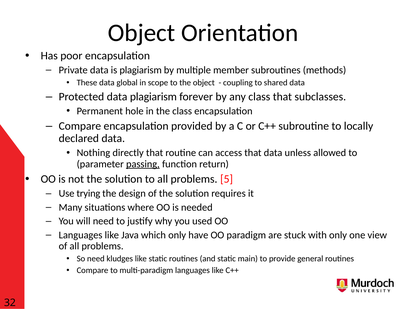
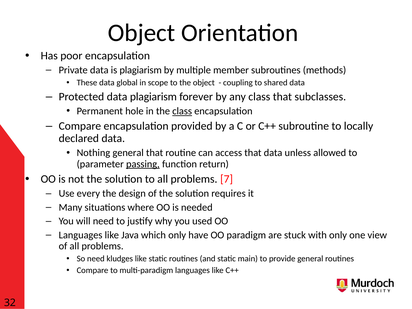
class underline: none -> present (182, 111)
Nothing directly: directly -> general (128, 153)
5: 5 -> 7 (227, 179)
trying: trying -> every (88, 193)
